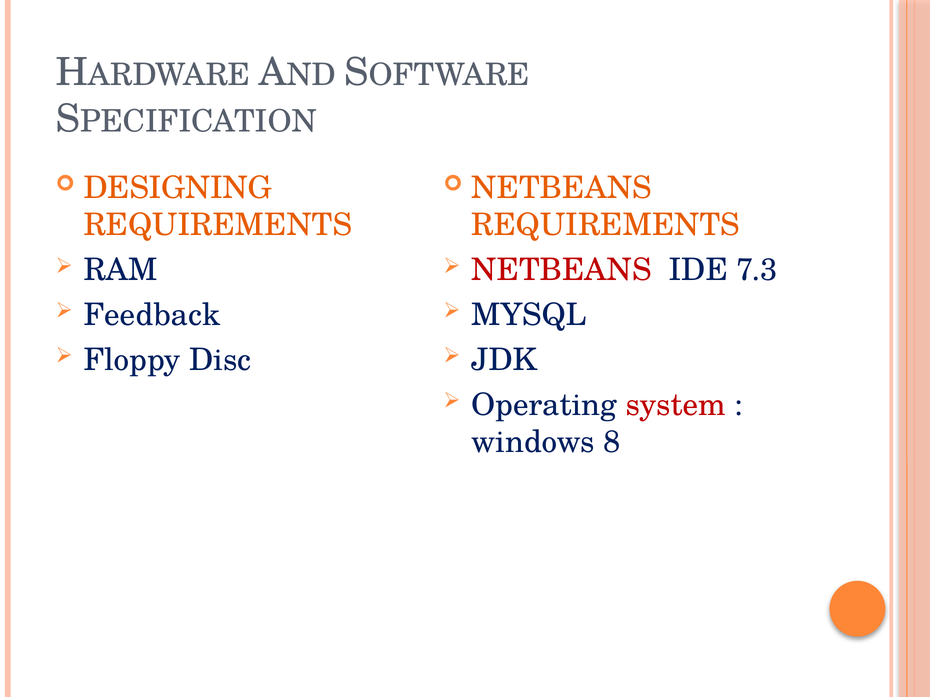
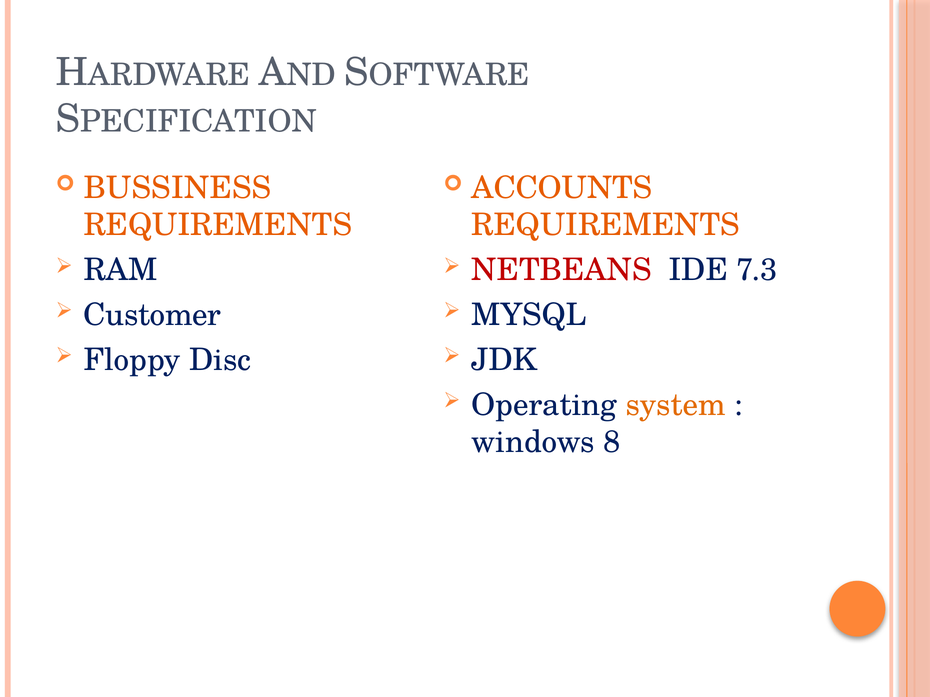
DESIGNING: DESIGNING -> BUSSINESS (178, 188)
NETBEANS: NETBEANS -> ACCOUNTS (562, 188)
Feedback: Feedback -> Customer (152, 315)
system colour: red -> orange (676, 405)
